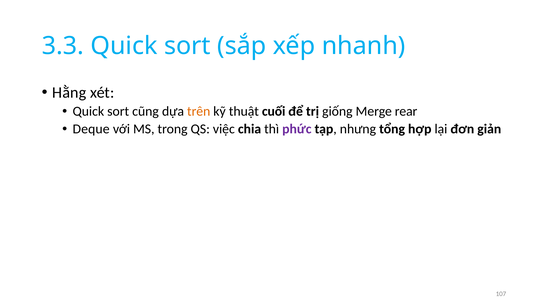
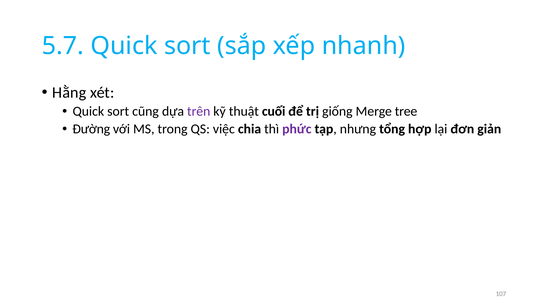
3.3: 3.3 -> 5.7 (63, 46)
trên colour: orange -> purple (199, 112)
rear: rear -> tree (406, 112)
Deque: Deque -> Đường (91, 129)
